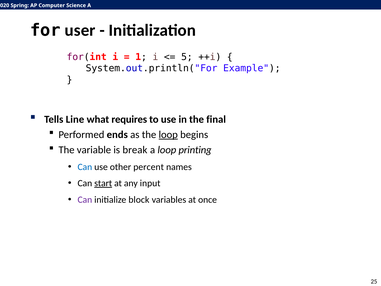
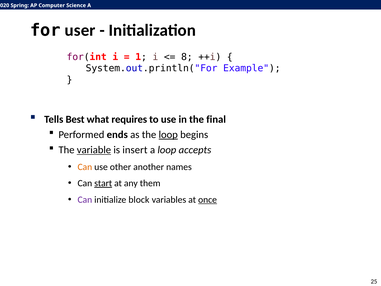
5: 5 -> 8 (187, 57)
Line: Line -> Best (75, 119)
variable underline: none -> present (94, 150)
break: break -> insert (135, 150)
printing: printing -> accepts (195, 150)
Can colour: blue -> orange (85, 167)
percent: percent -> another (149, 167)
input: input -> them (150, 183)
once underline: none -> present (208, 199)
